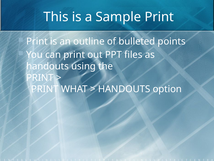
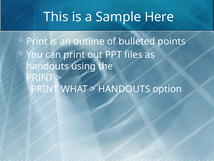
Sample Print: Print -> Here (159, 17)
